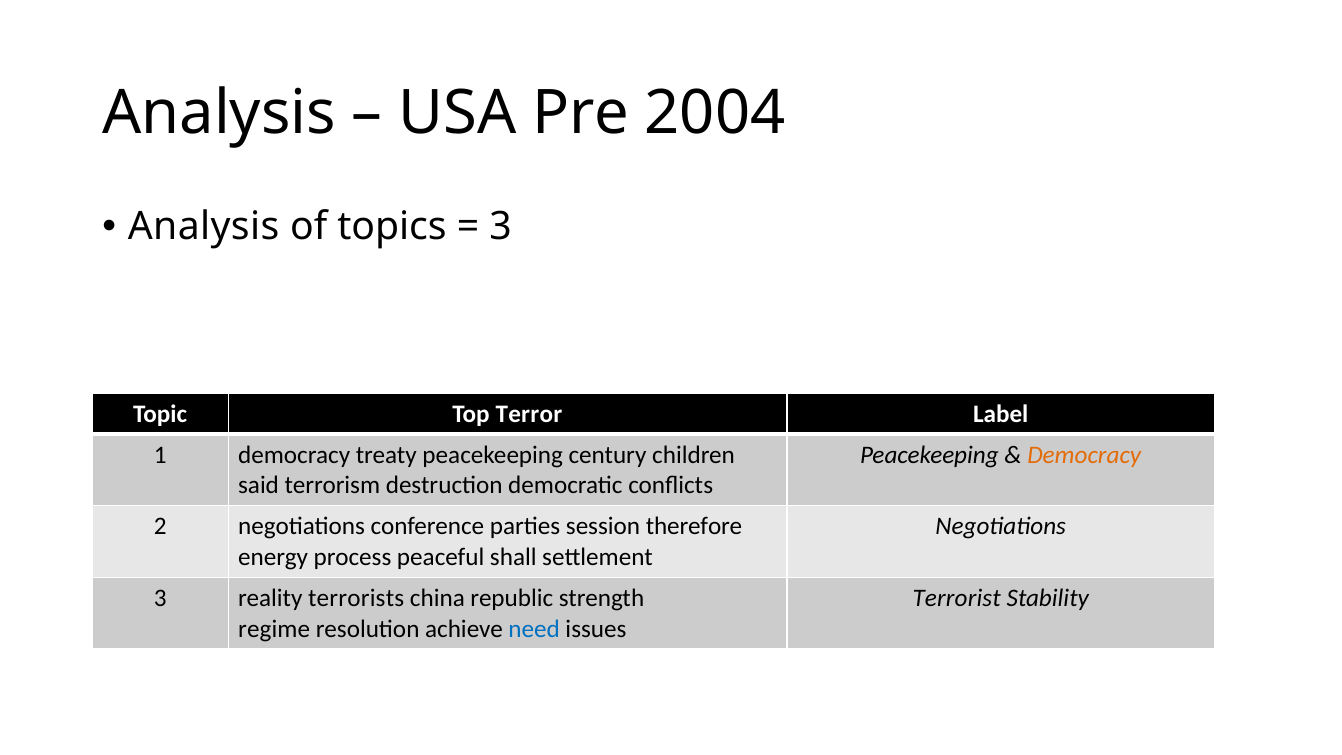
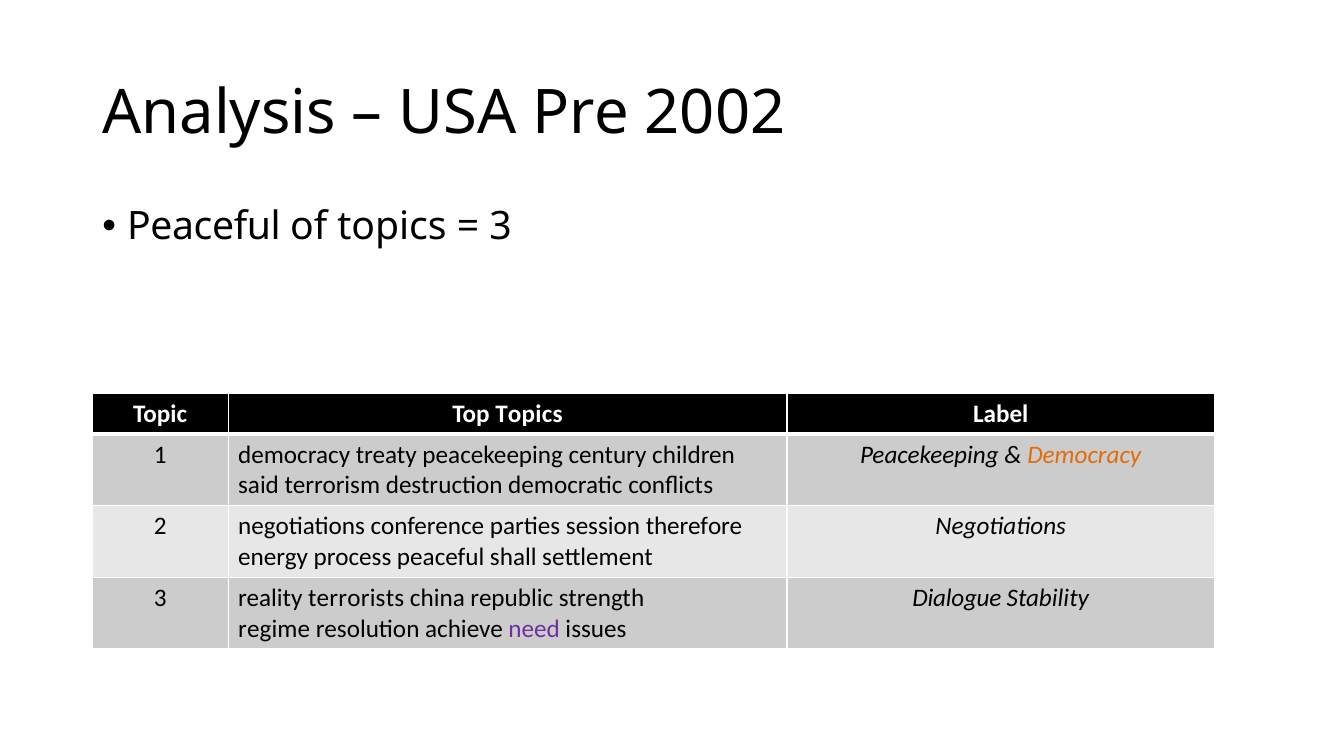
2004: 2004 -> 2002 (715, 113)
Analysis: Analysis -> Peaceful (204, 227)
Top Terror: Terror -> Topics (529, 414)
Terrorist: Terrorist -> Dialogue (957, 598)
need colour: blue -> purple (534, 629)
